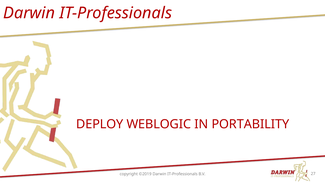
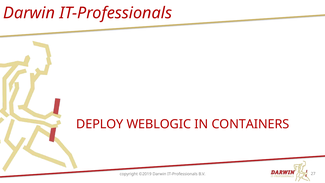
PORTABILITY: PORTABILITY -> CONTAINERS (250, 124)
